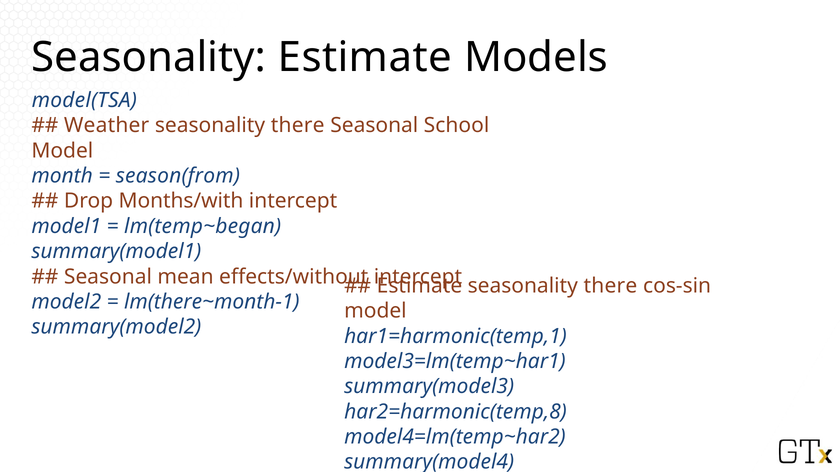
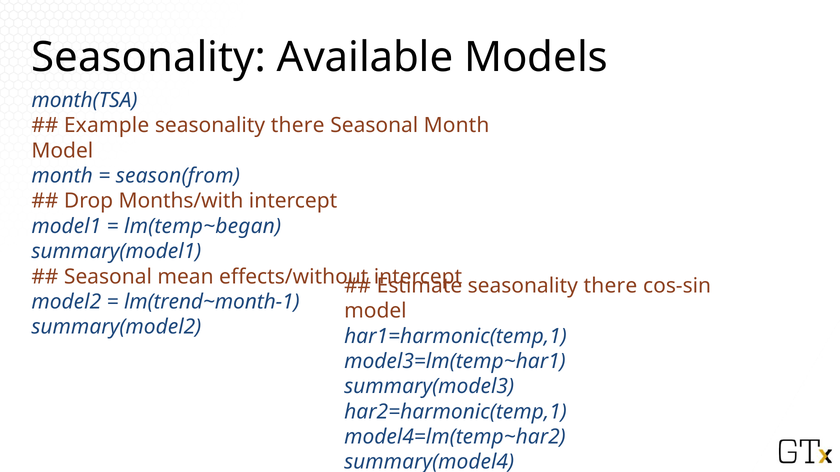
Seasonality Estimate: Estimate -> Available (365, 58)
model(TSA: model(TSA -> month(TSA (84, 100)
Weather: Weather -> Example (107, 126)
Seasonal School: School -> Month (457, 126)
lm(there~month-1: lm(there~month-1 -> lm(trend~month-1 (212, 302)
har2=harmonic(temp,8: har2=harmonic(temp,8 -> har2=harmonic(temp,1 (456, 412)
